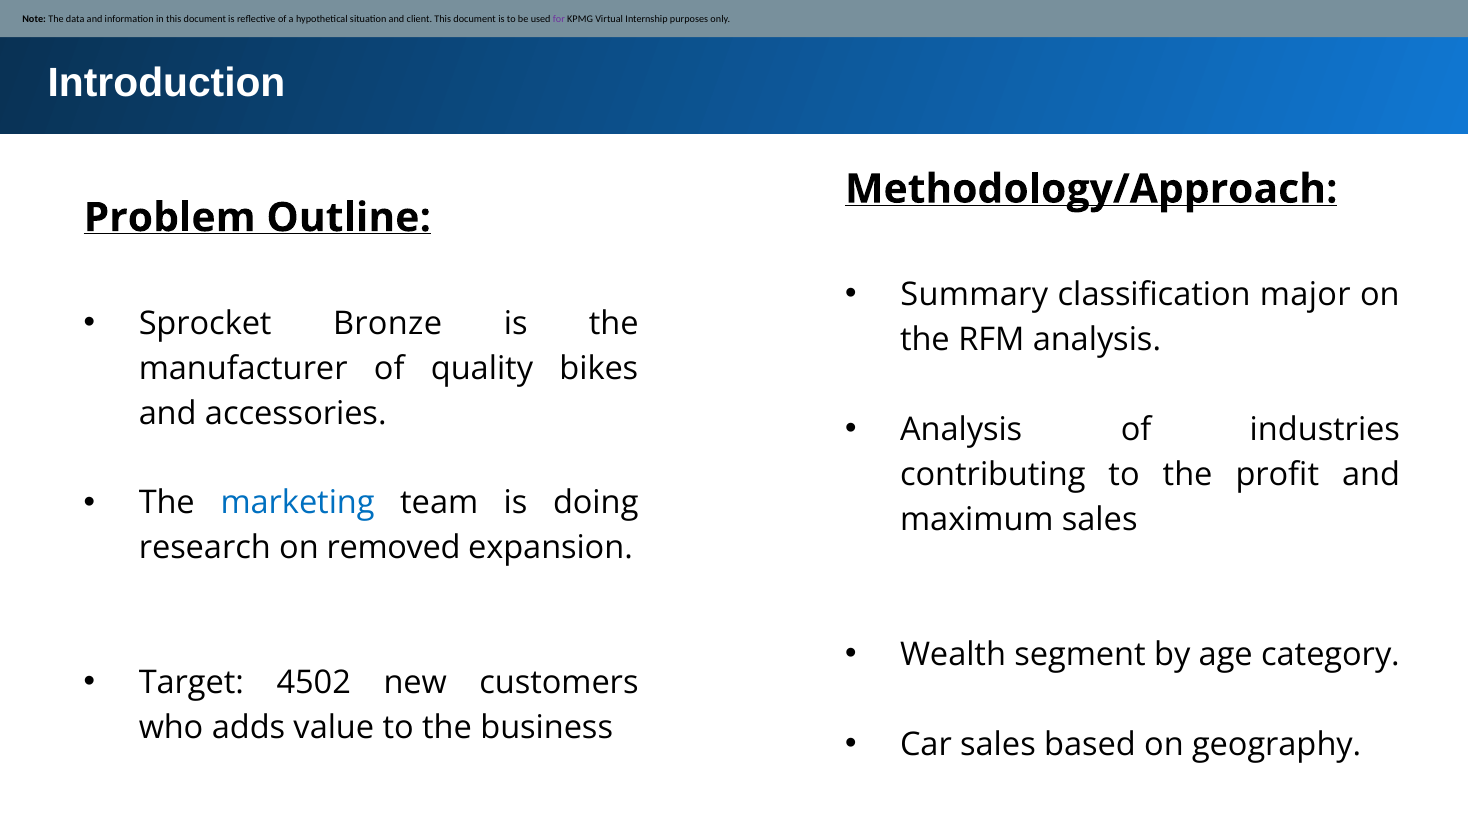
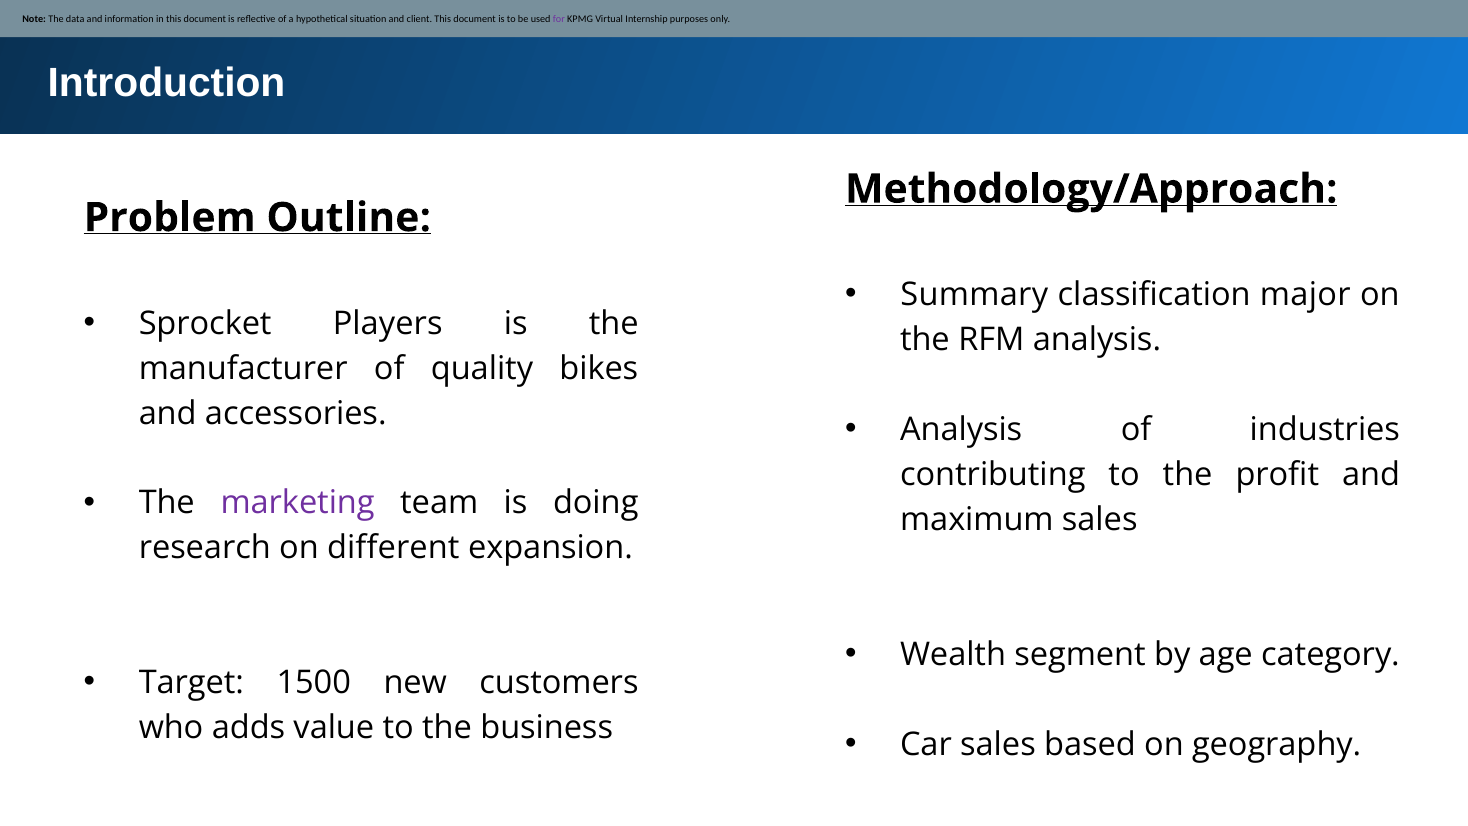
Bronze: Bronze -> Players (388, 323)
marketing colour: blue -> purple (298, 503)
removed: removed -> different (393, 548)
4502: 4502 -> 1500 (314, 683)
